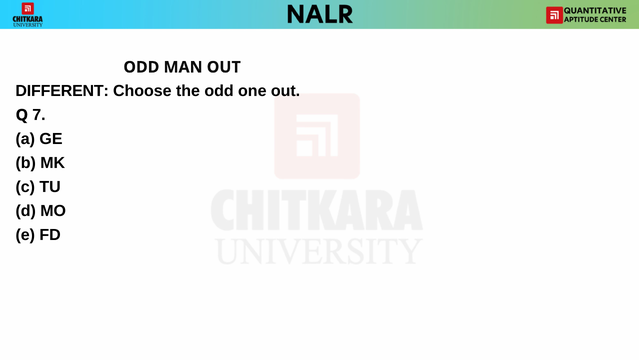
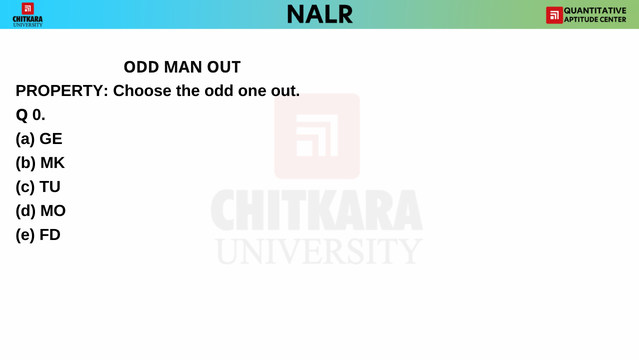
DIFFERENT: DIFFERENT -> PROPERTY (62, 91)
7: 7 -> 0 (39, 115)
